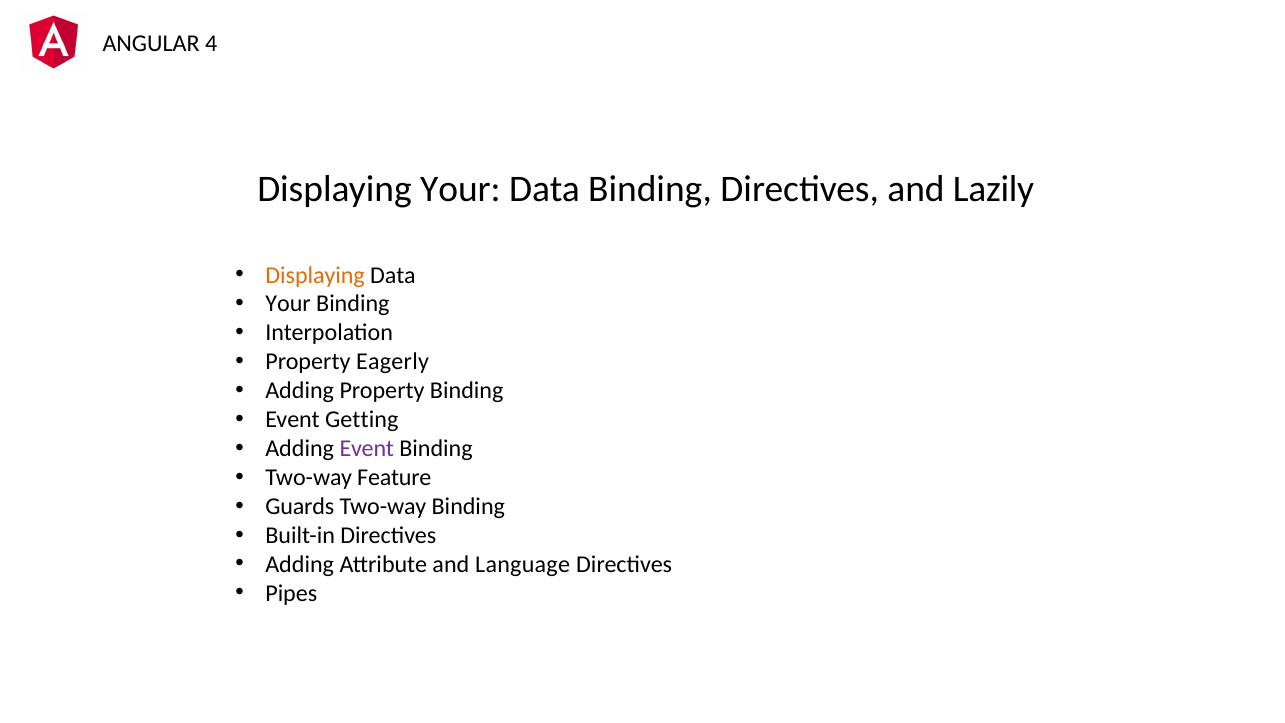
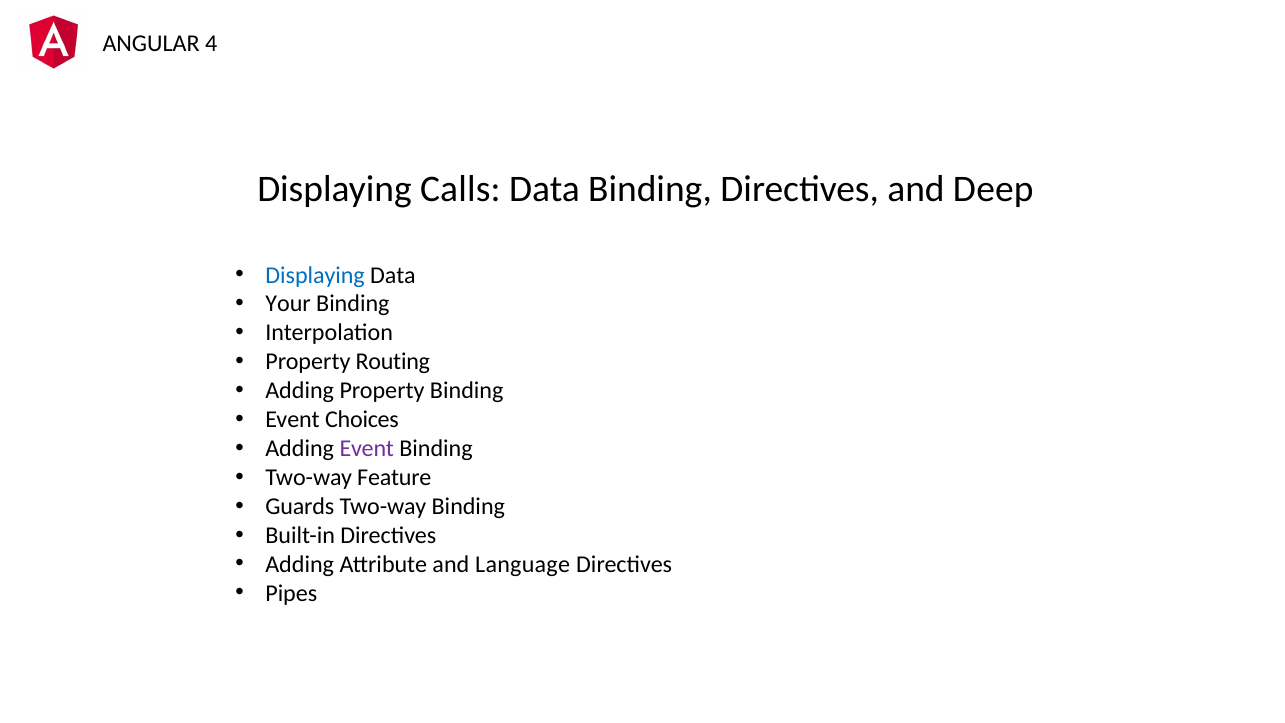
Displaying Your: Your -> Calls (460, 189)
Lazily: Lazily -> Deep (993, 189)
Displaying colour: orange -> blue (315, 275)
Eagerly: Eagerly -> Routing (393, 362)
Getting: Getting -> Choices (362, 420)
